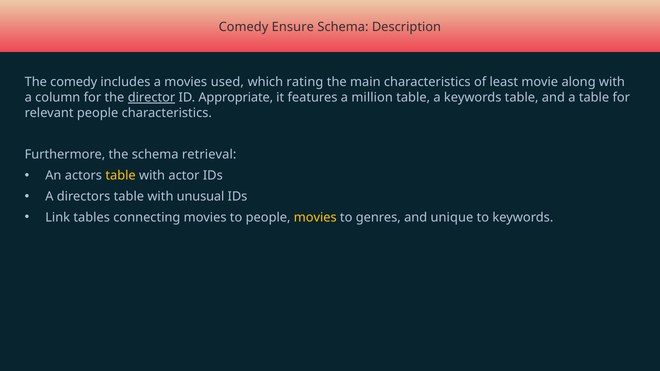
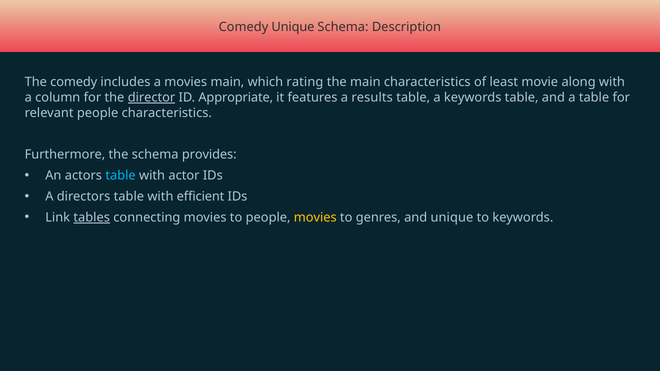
Comedy Ensure: Ensure -> Unique (293, 27)
movies used: used -> main (227, 82)
million: million -> results (372, 98)
retrieval: retrieval -> provides (209, 155)
table colour: yellow -> light blue (121, 176)
unusual: unusual -> efficient (201, 197)
tables underline: none -> present (92, 218)
